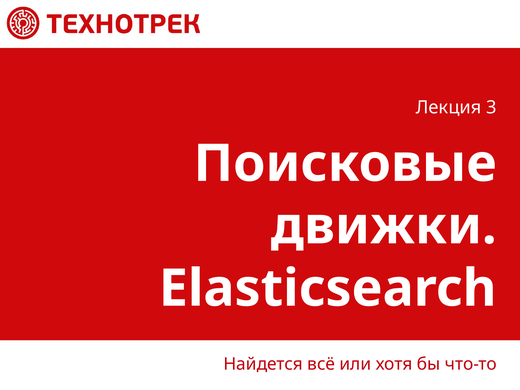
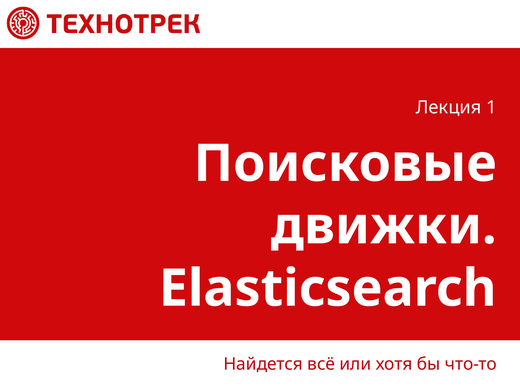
3: 3 -> 1 (491, 107)
